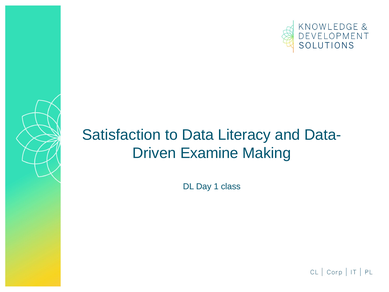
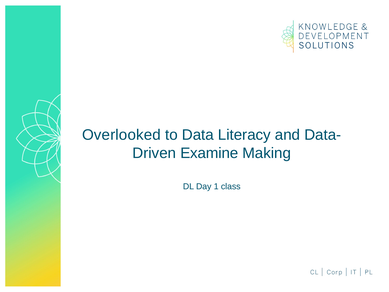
Satisfaction: Satisfaction -> Overlooked (121, 135)
